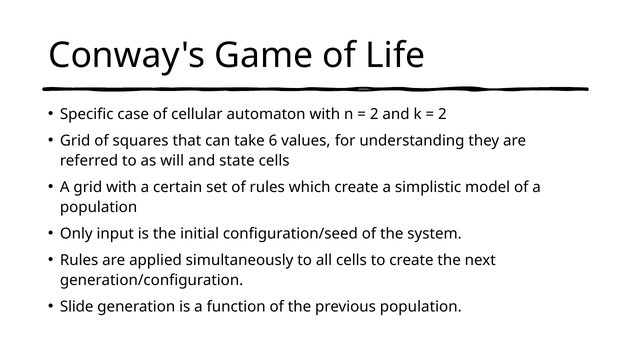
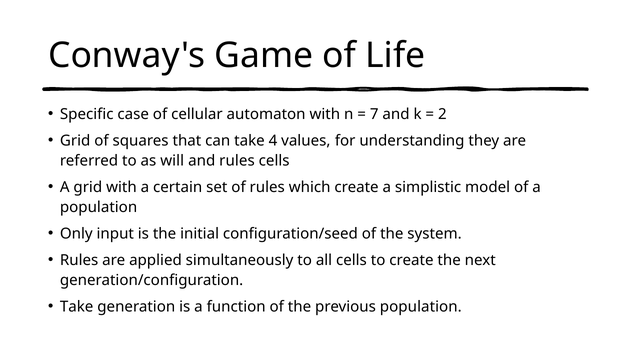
2: 2 -> 7 (374, 114)
6: 6 -> 4 (273, 141)
and state: state -> rules (237, 161)
Slide: Slide -> Take (77, 307)
